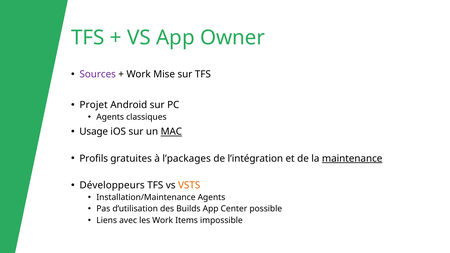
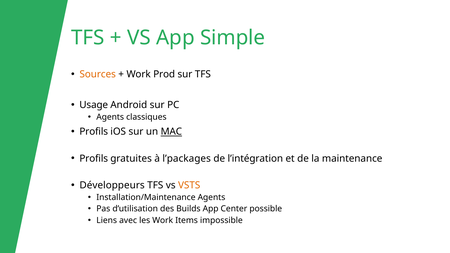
Owner: Owner -> Simple (233, 38)
Sources colour: purple -> orange (98, 74)
Mise: Mise -> Prod (164, 74)
Projet: Projet -> Usage (94, 105)
Usage: Usage -> Profils (94, 132)
maintenance underline: present -> none (352, 158)
